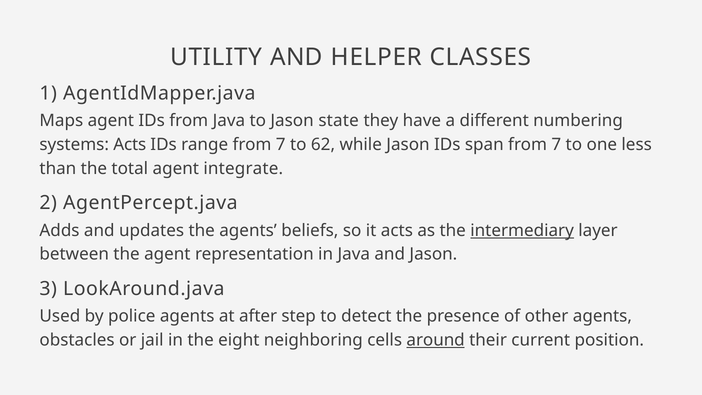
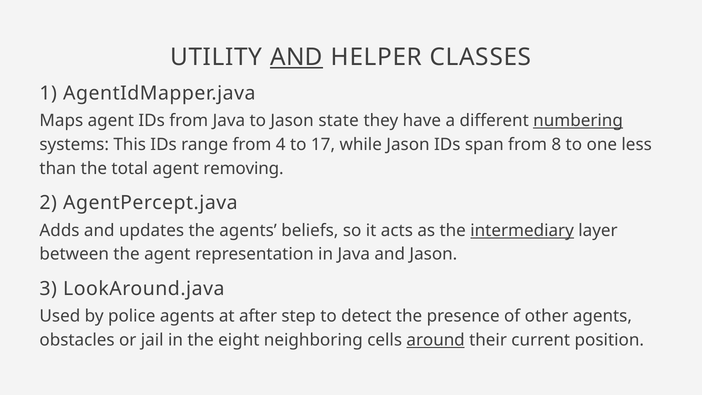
AND underline: none -> present (296, 57)
numbering underline: none -> present (578, 121)
systems Acts: Acts -> This (130, 145)
range from 7: 7 -> 4 (281, 145)
62: 62 -> 17 (323, 145)
span from 7: 7 -> 8 (556, 145)
integrate: integrate -> removing (243, 169)
